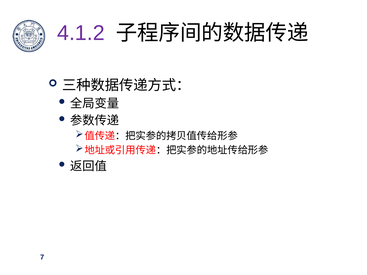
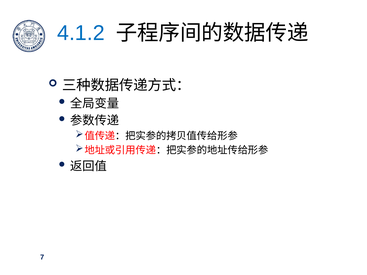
4.1.2 colour: purple -> blue (81, 33)
